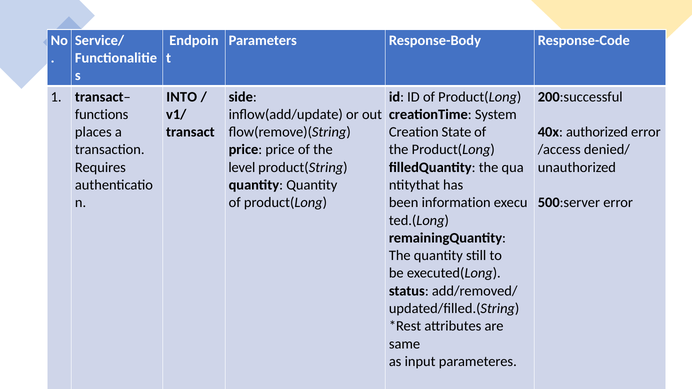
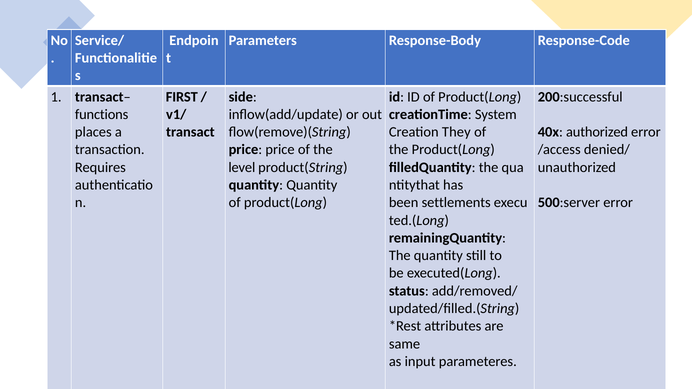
INTO: INTO -> FIRST (182, 97)
State: State -> They (456, 132)
information: information -> settlements (456, 203)
